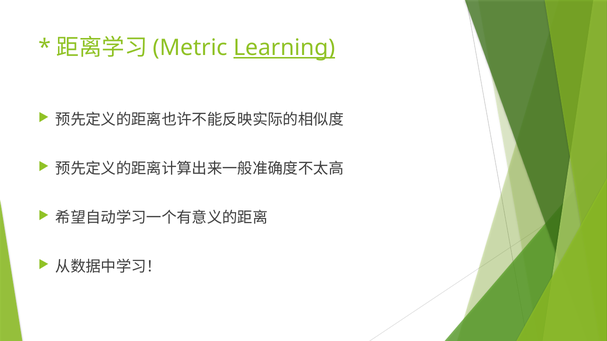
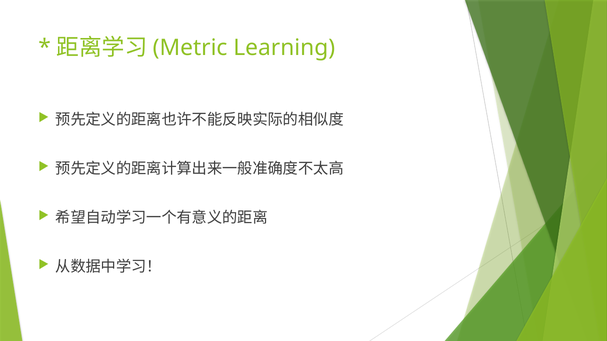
Learning underline: present -> none (284, 48)
